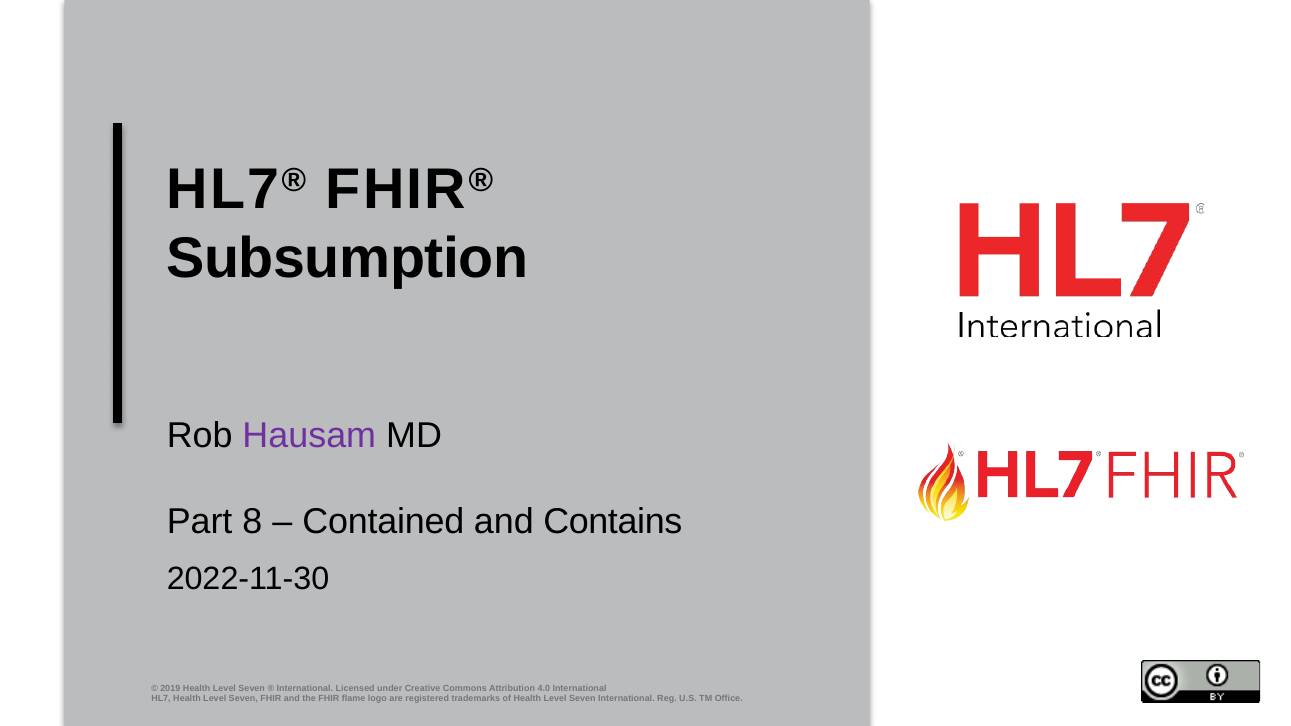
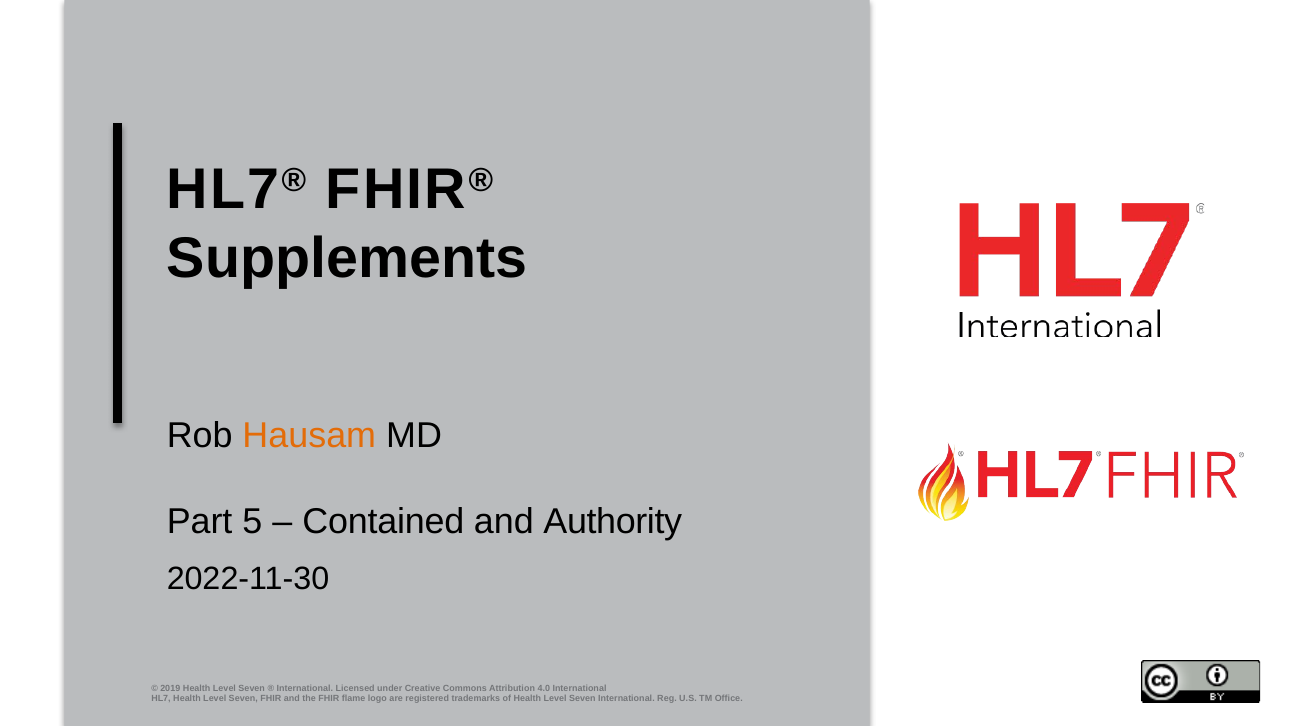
Subsumption: Subsumption -> Supplements (347, 259)
Hausam colour: purple -> orange (309, 435)
8: 8 -> 5 (252, 522)
Contains: Contains -> Authority (613, 522)
